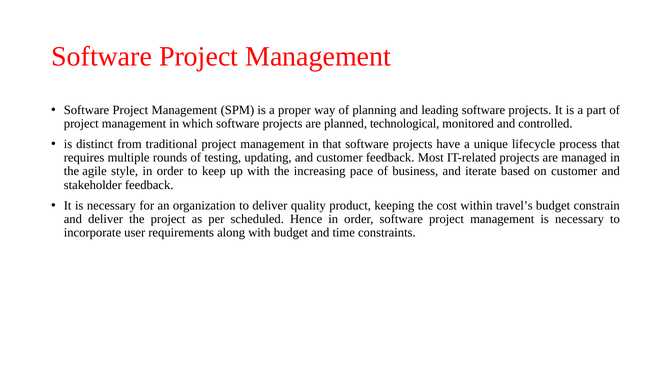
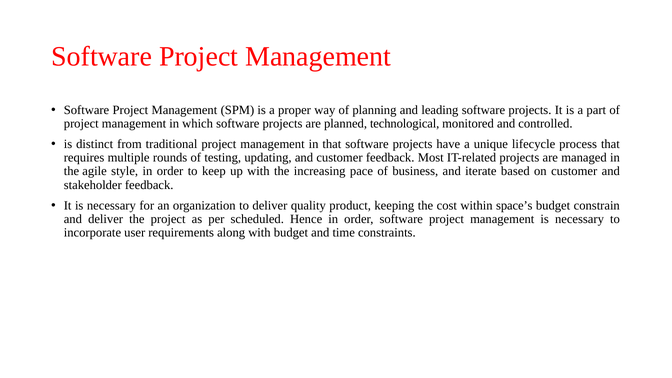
travel’s: travel’s -> space’s (514, 206)
